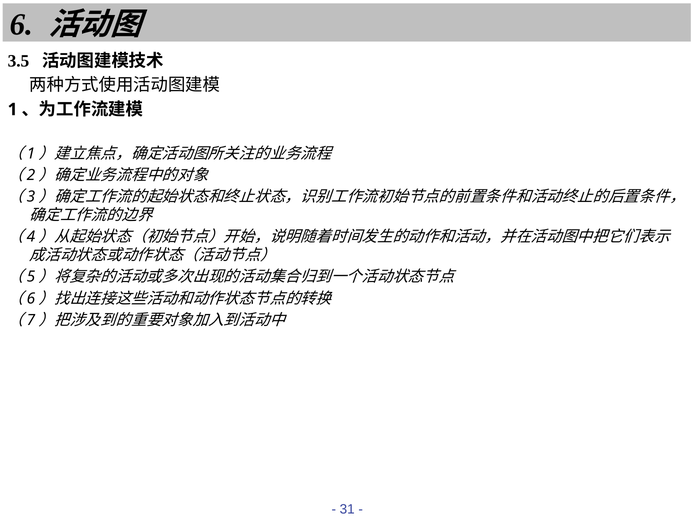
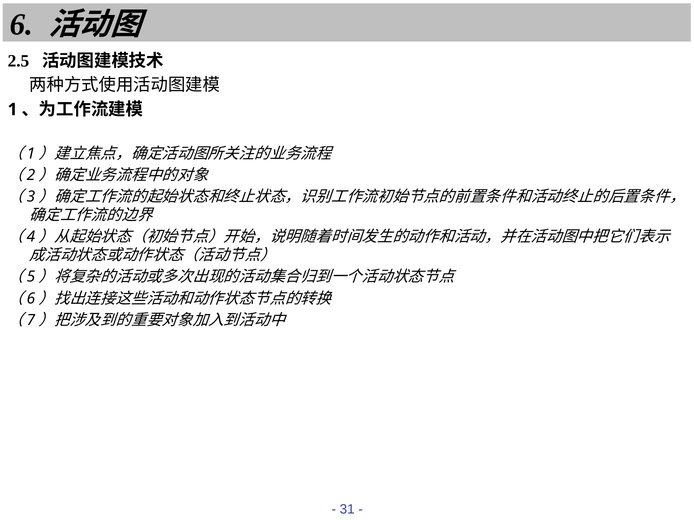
3.5: 3.5 -> 2.5 (18, 61)
